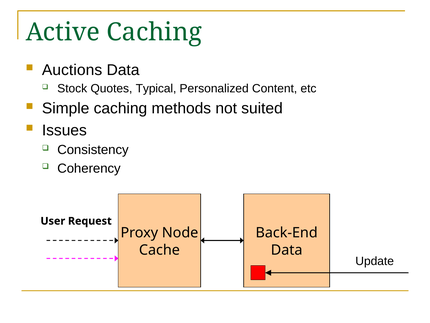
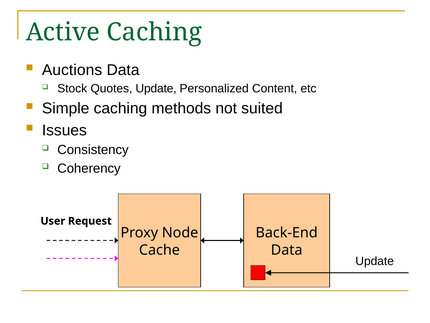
Quotes Typical: Typical -> Update (156, 89)
